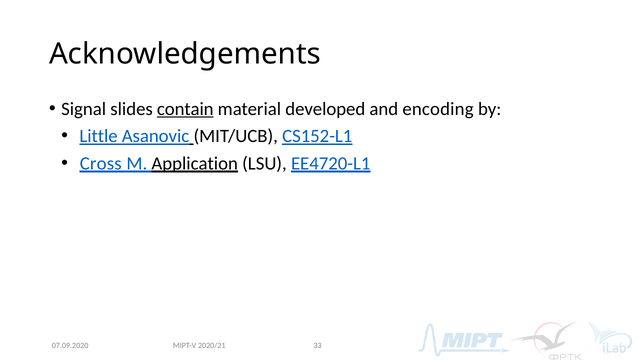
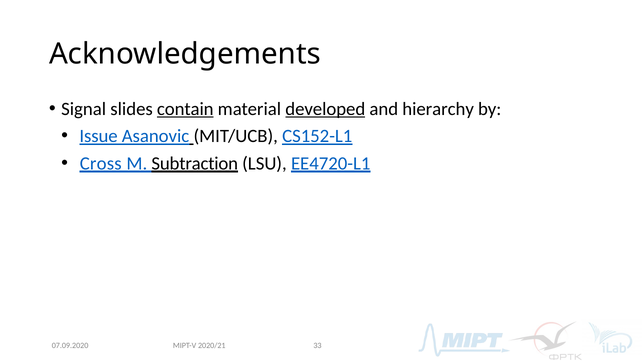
developed underline: none -> present (325, 109)
encoding: encoding -> hierarchy (438, 109)
Little: Little -> Issue (99, 136)
Application: Application -> Subtraction (195, 164)
